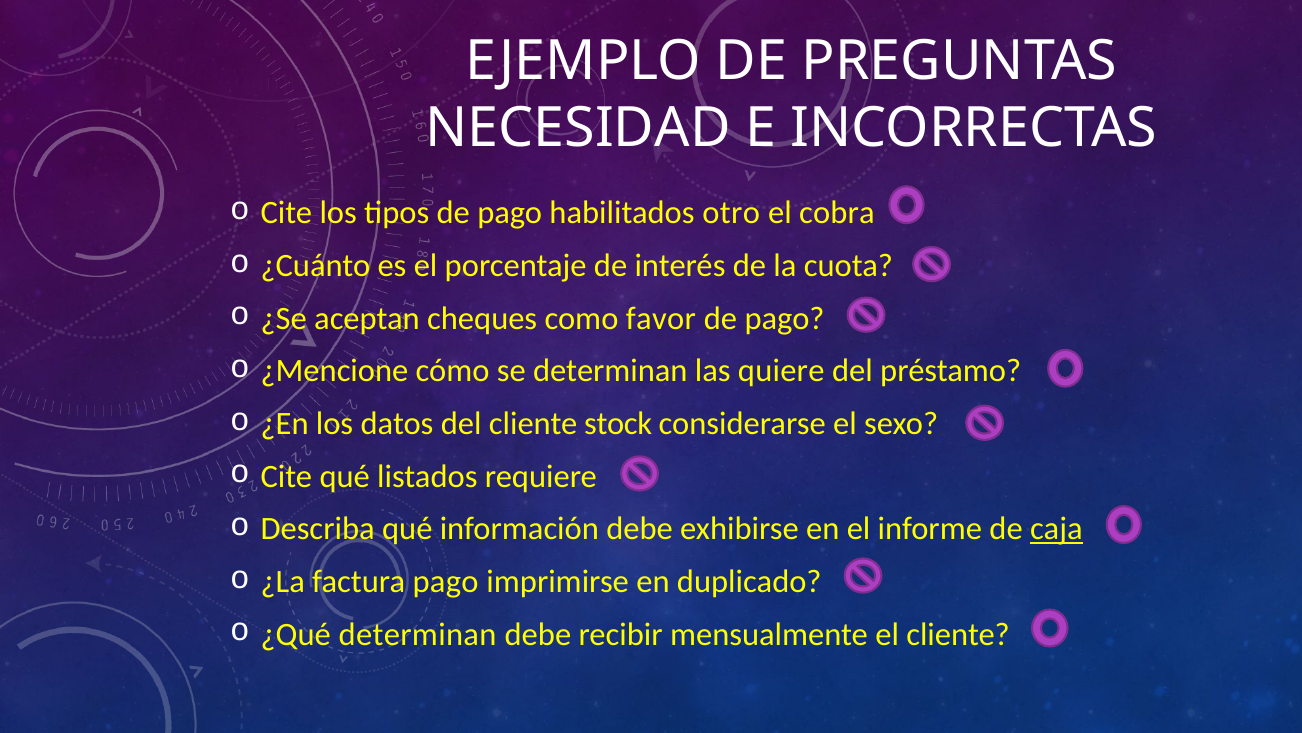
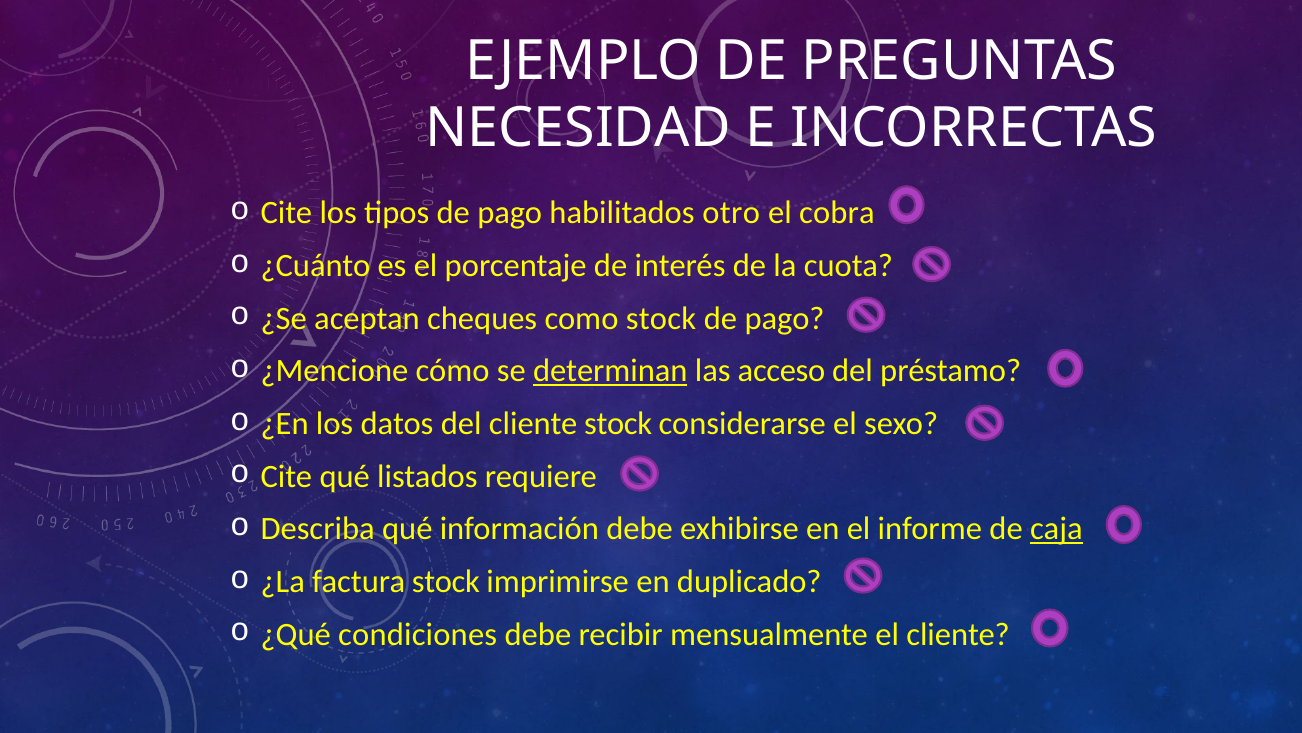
como favor: favor -> stock (661, 318)
determinan underline: none -> present (610, 371)
quiere: quiere -> acceso (781, 371)
factura pago: pago -> stock (446, 581)
¿Qué determinan: determinan -> condiciones (418, 634)
